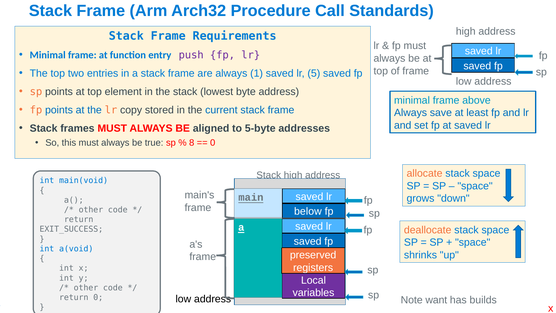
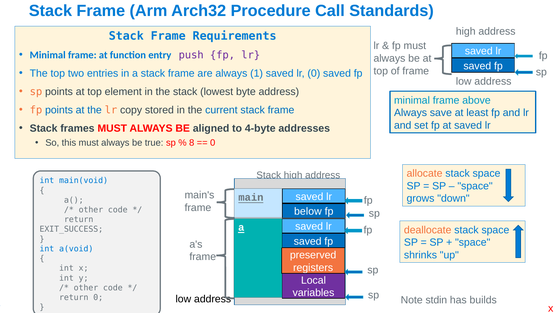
lr 5: 5 -> 0 (314, 73)
5-byte: 5-byte -> 4-byte (260, 128)
want: want -> stdin (436, 300)
